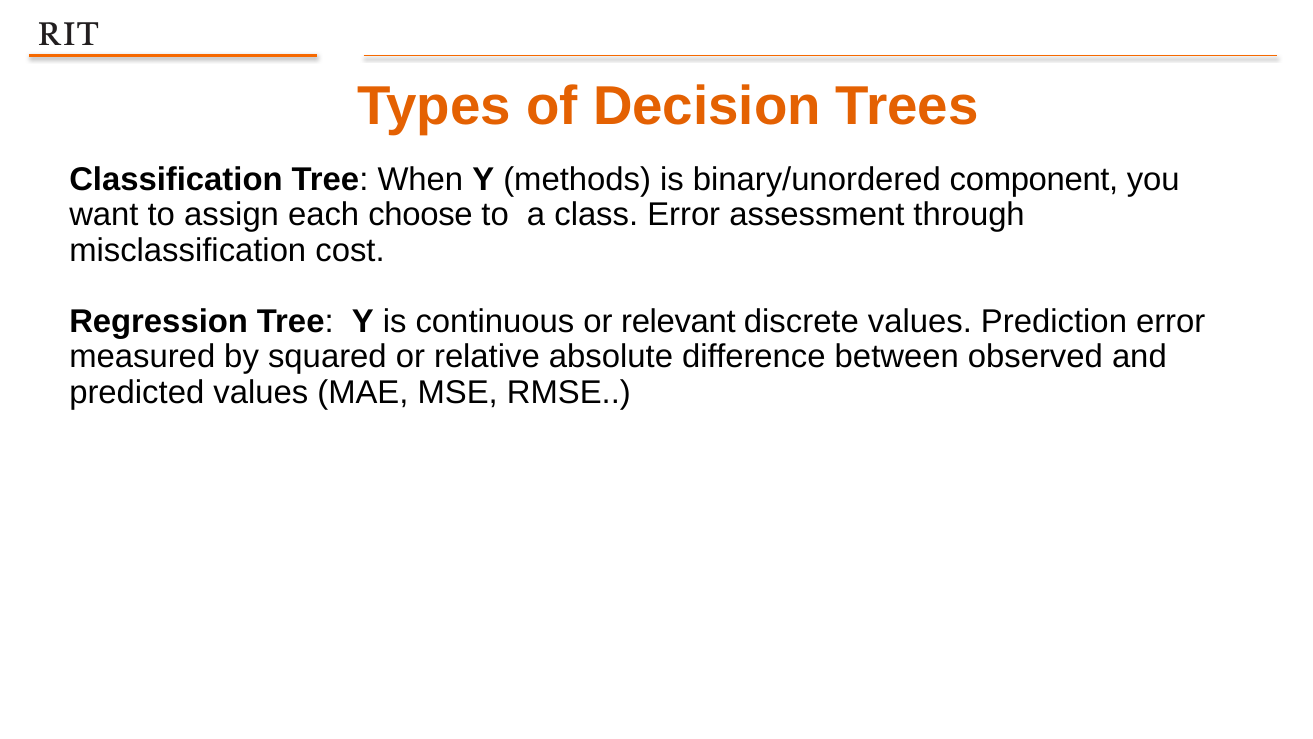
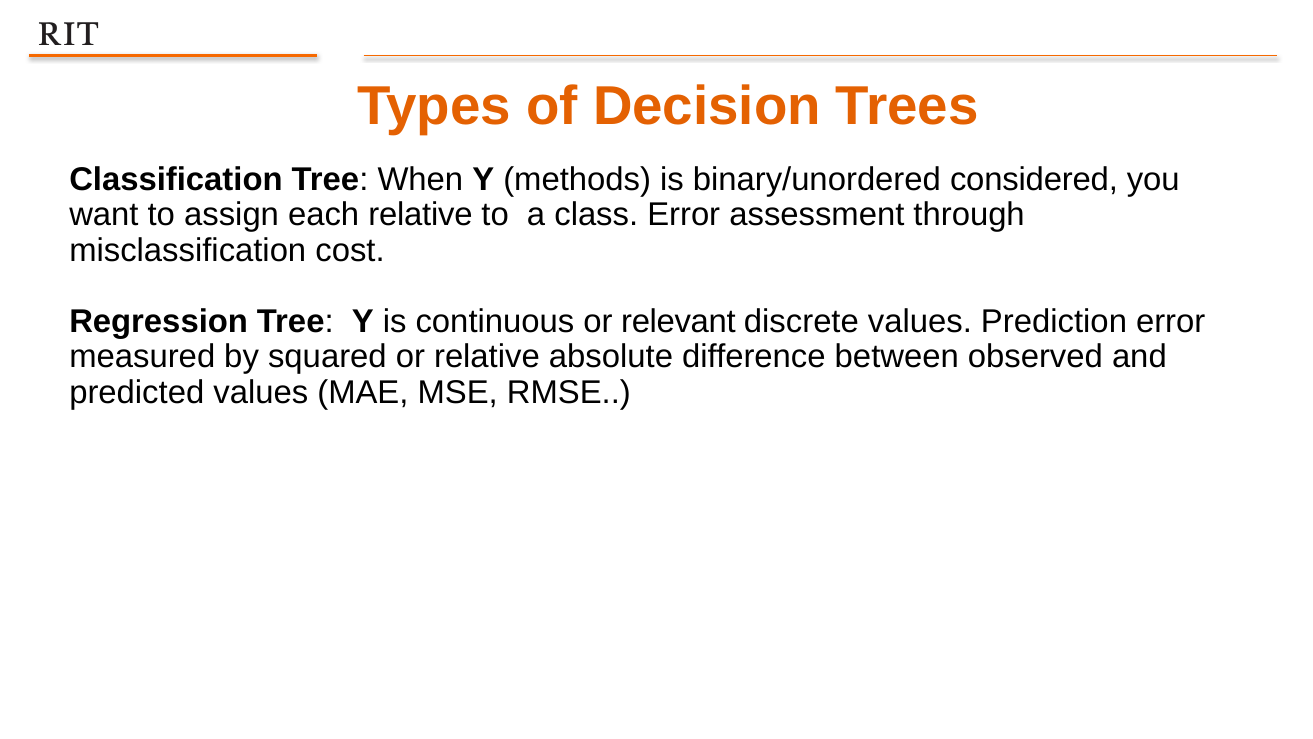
component: component -> considered (1034, 180)
each choose: choose -> relative (420, 215)
